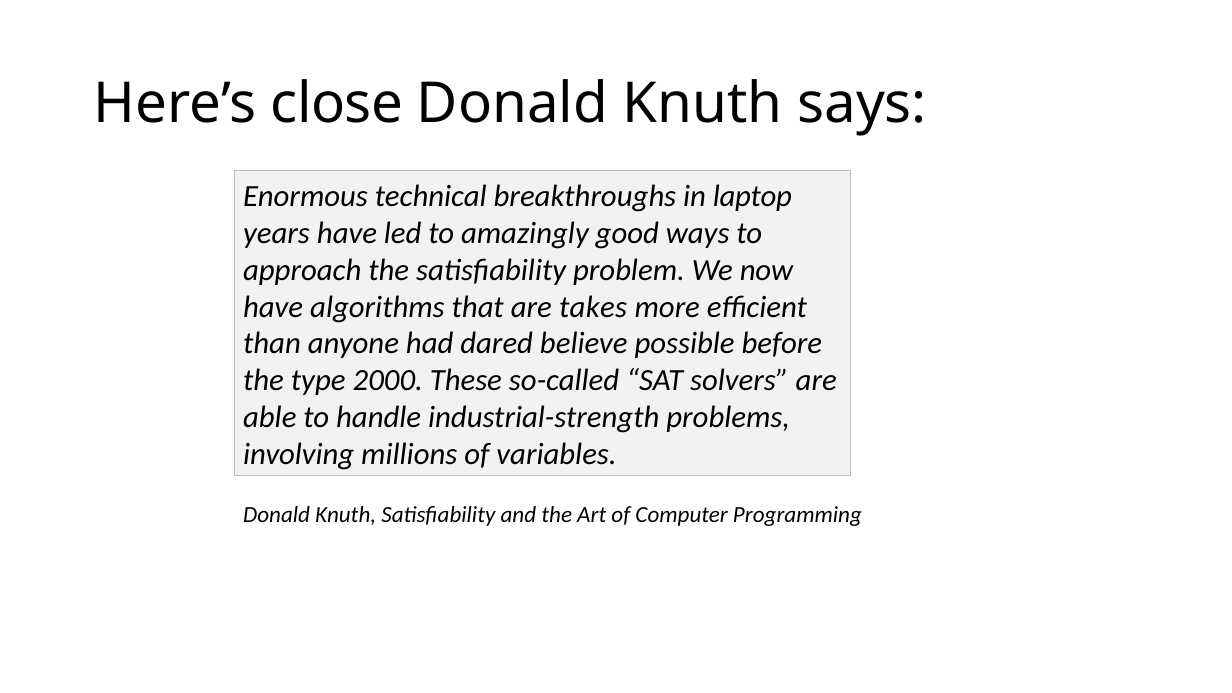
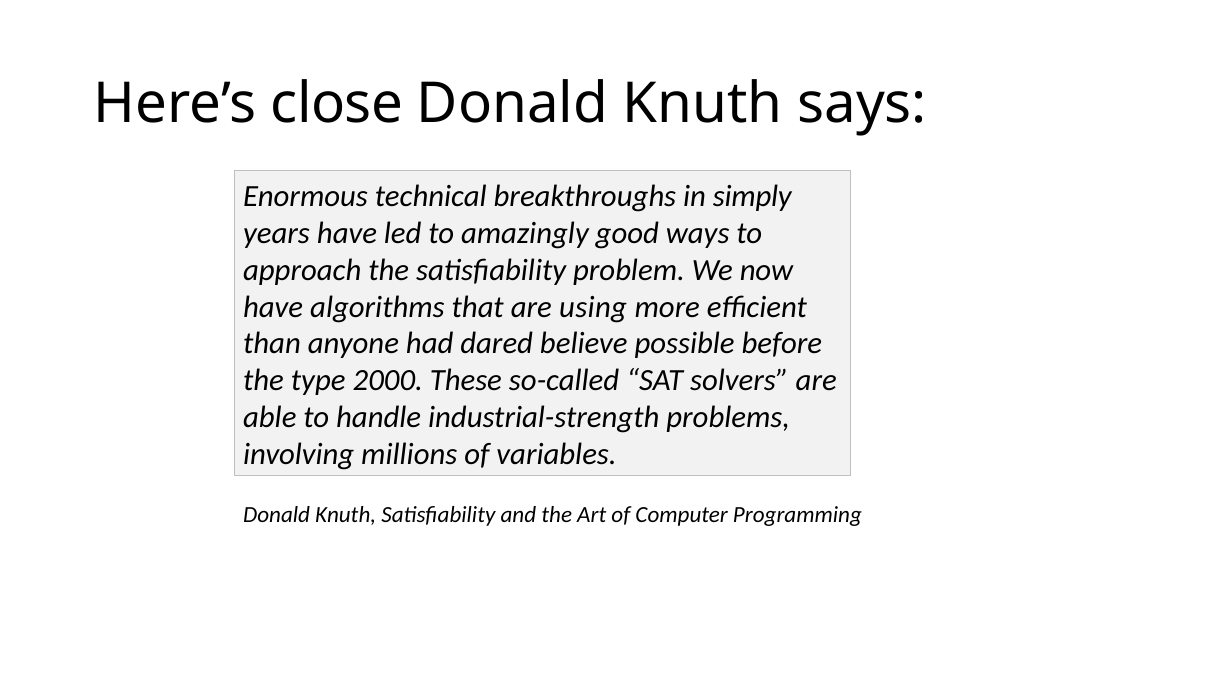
laptop: laptop -> simply (752, 196)
takes: takes -> using (593, 307)
